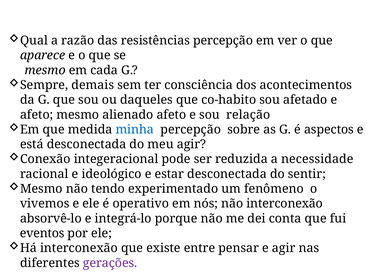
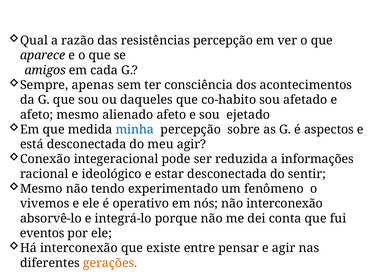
mesmo: mesmo -> amigos (45, 70)
demais: demais -> apenas (93, 85)
relação: relação -> ejetado (248, 115)
necessidade: necessidade -> informações (317, 159)
gerações colour: purple -> orange (110, 263)
